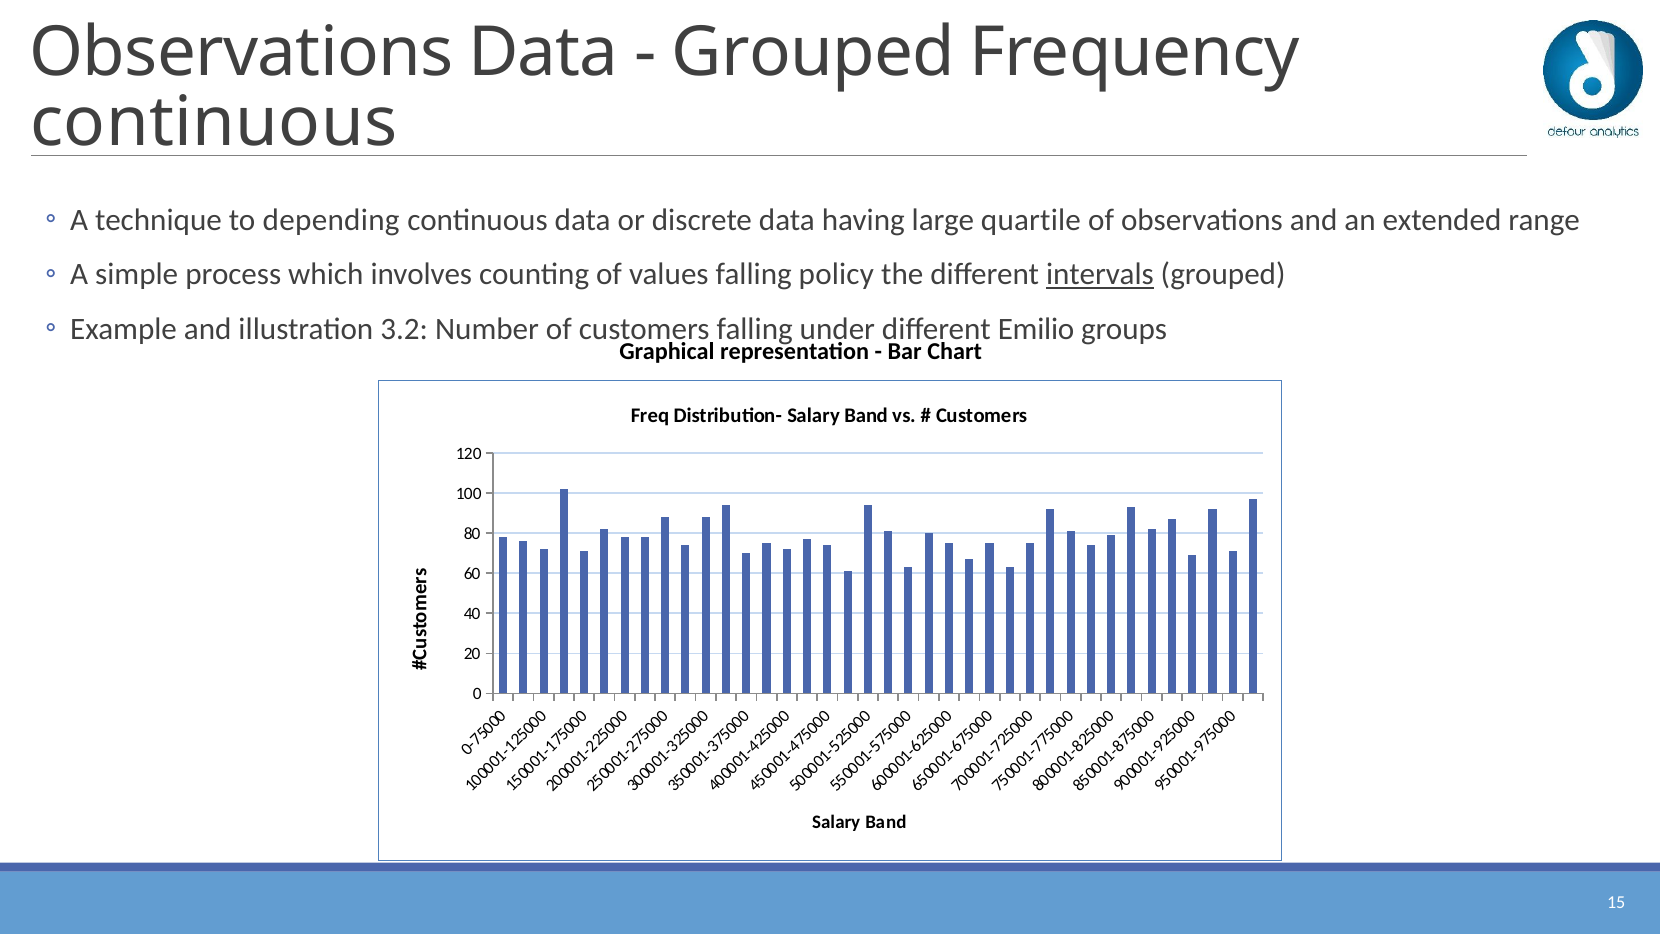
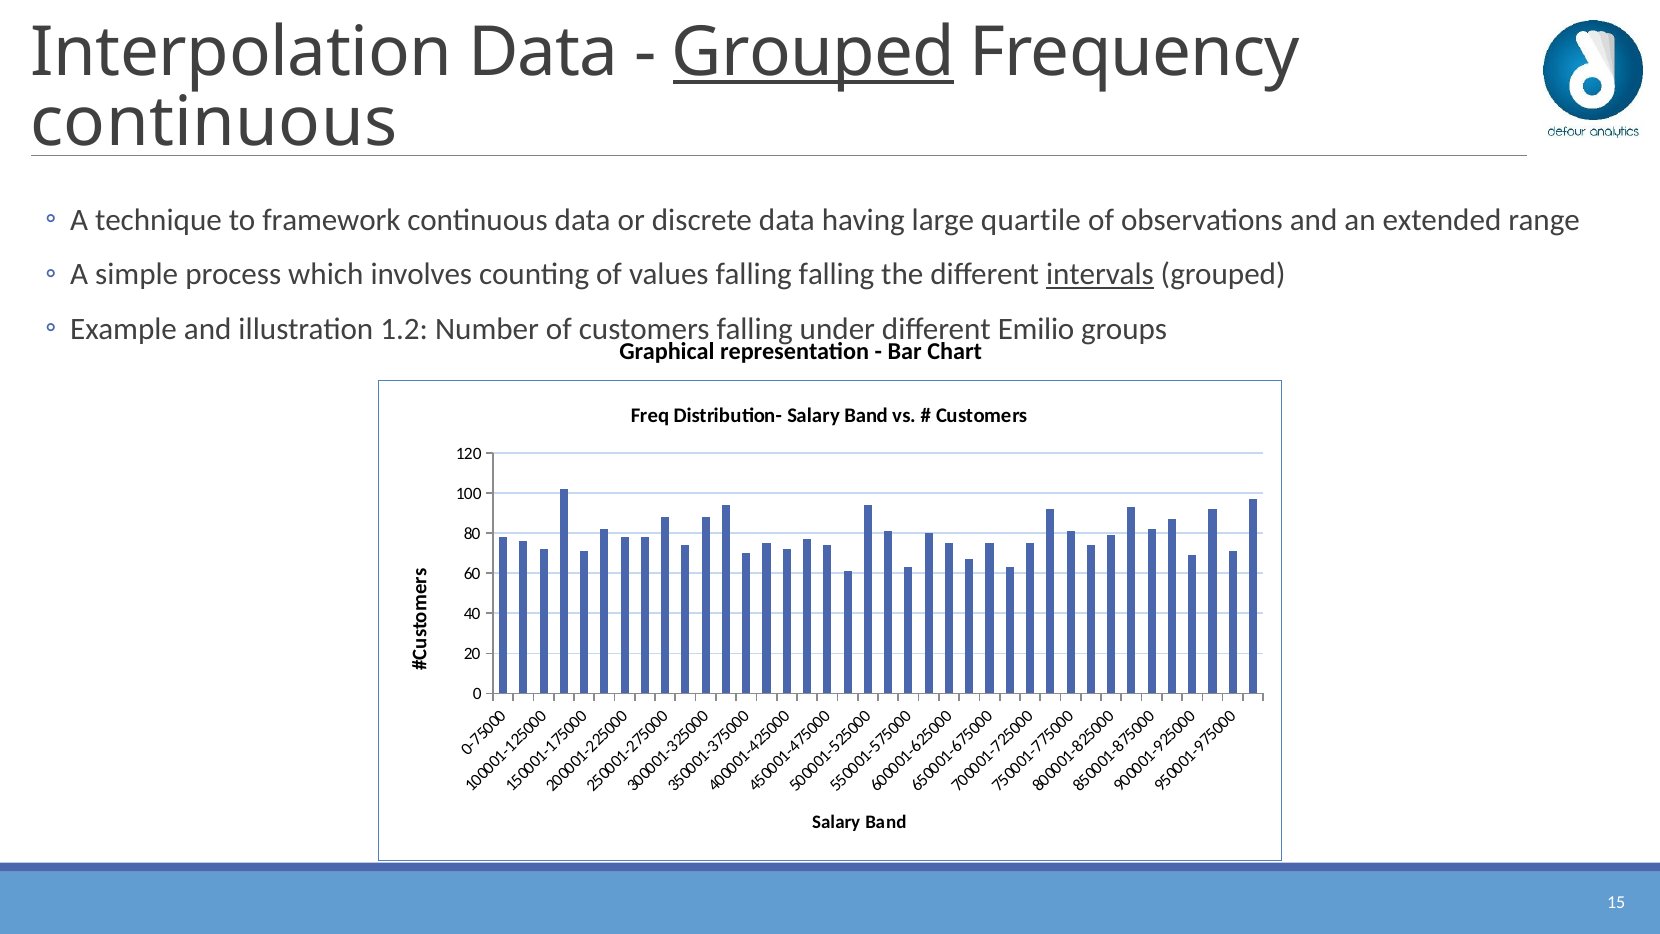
Observations: Observations -> Interpolation (241, 52)
Grouped underline: none -> present (814, 52)
depending: depending -> framework (331, 220)
falling policy: policy -> falling (837, 274)
3.2: 3.2 -> 1.2 (404, 329)
